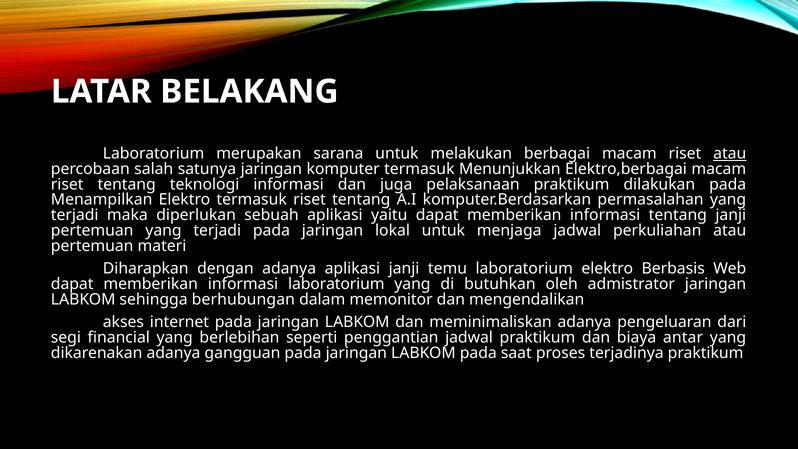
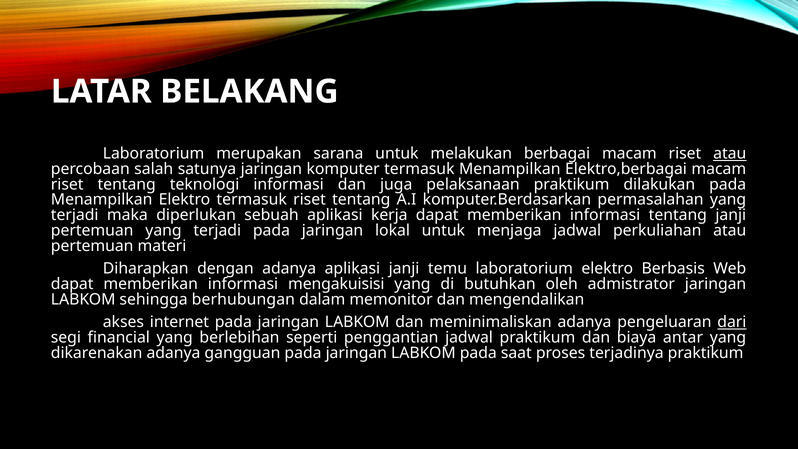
termasuk Menunjukkan: Menunjukkan -> Menampilkan (510, 169)
yaitu: yaitu -> kerja (389, 215)
informasi laboratorium: laboratorium -> mengakuisisi (336, 284)
dari underline: none -> present (732, 322)
